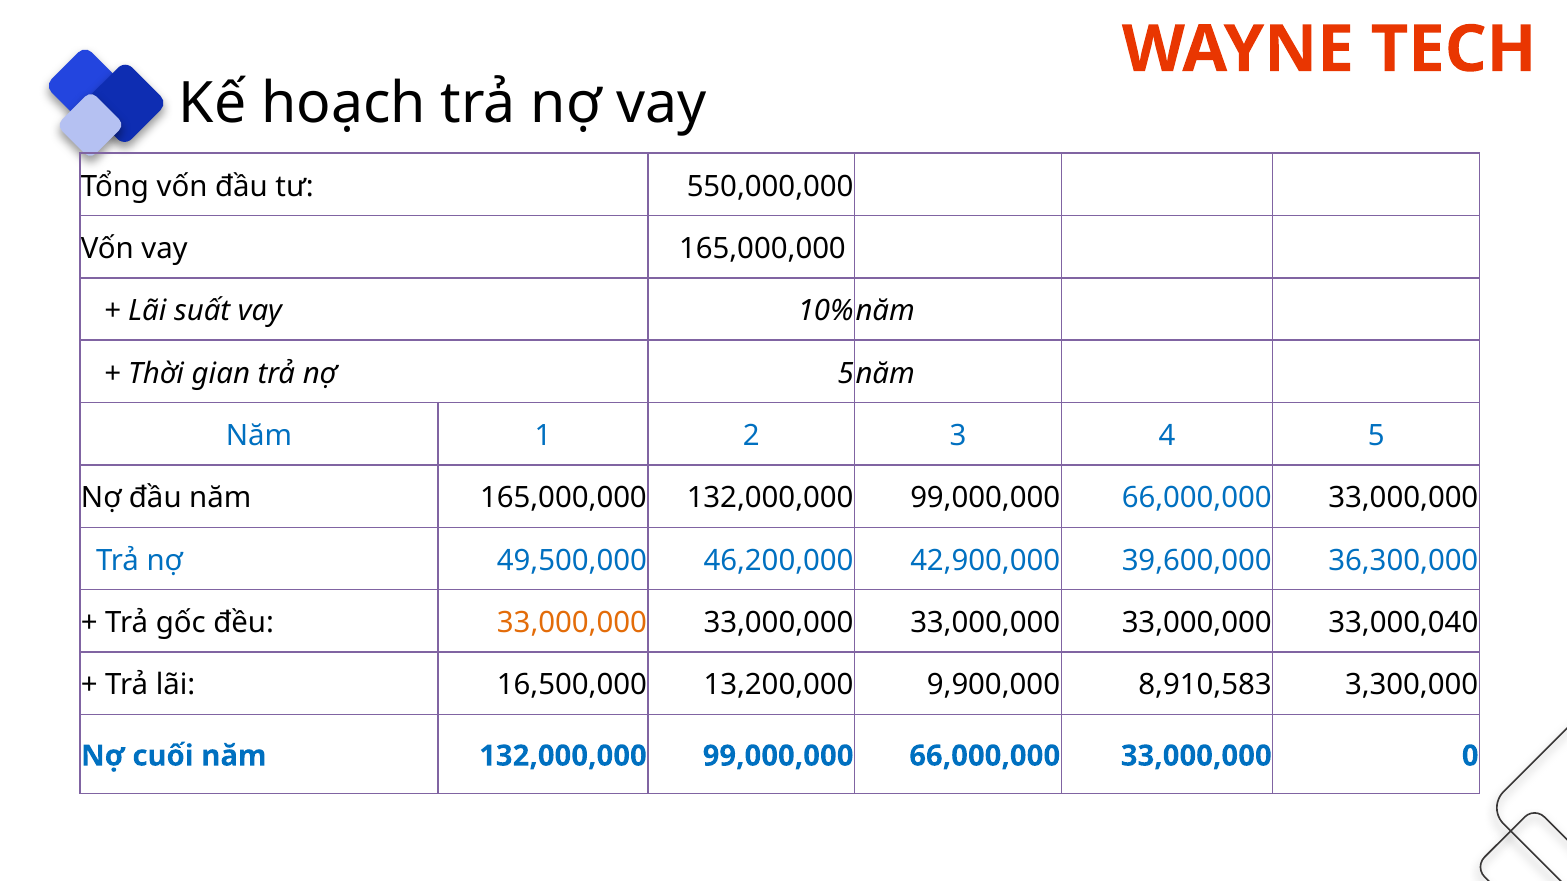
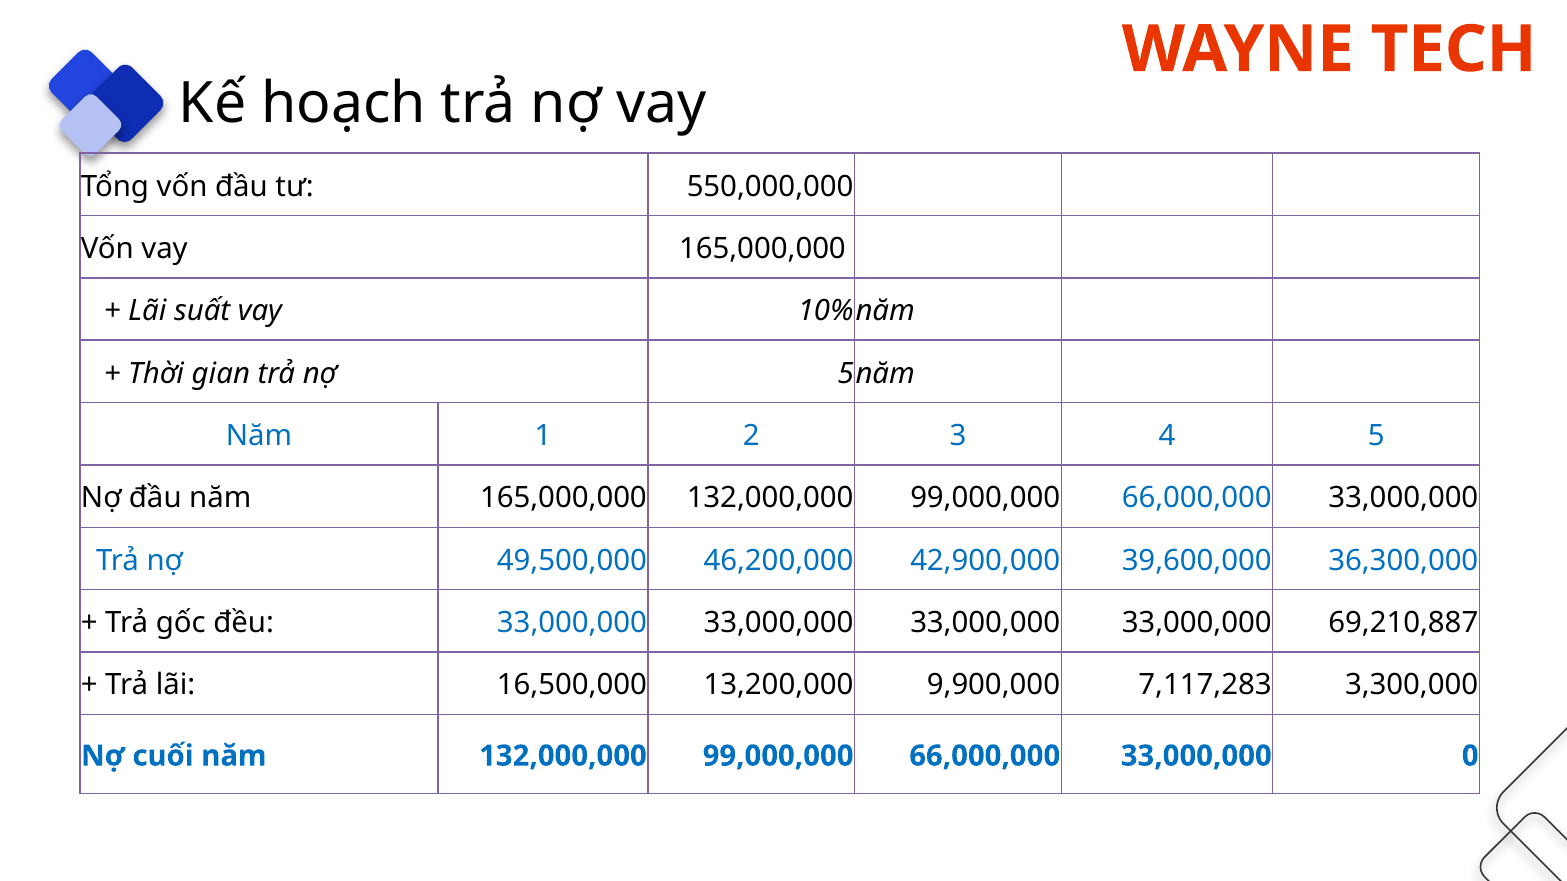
33,000,000 colour: orange -> blue (572, 623)
33,000,040: 33,000,040 -> 69,210,887 (1403, 623)
8,910,583: 8,910,583 -> 7,117,283 (1205, 686)
